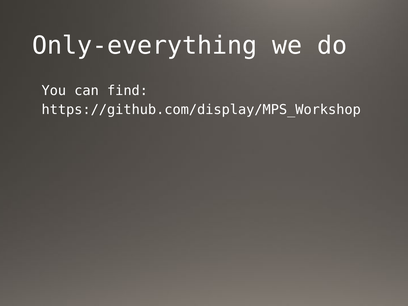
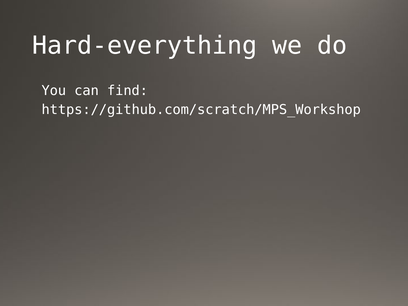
Only-everything: Only-everything -> Hard-everything (145, 46)
https://github.com/display/MPS_Workshop: https://github.com/display/MPS_Workshop -> https://github.com/scratch/MPS_Workshop (201, 110)
